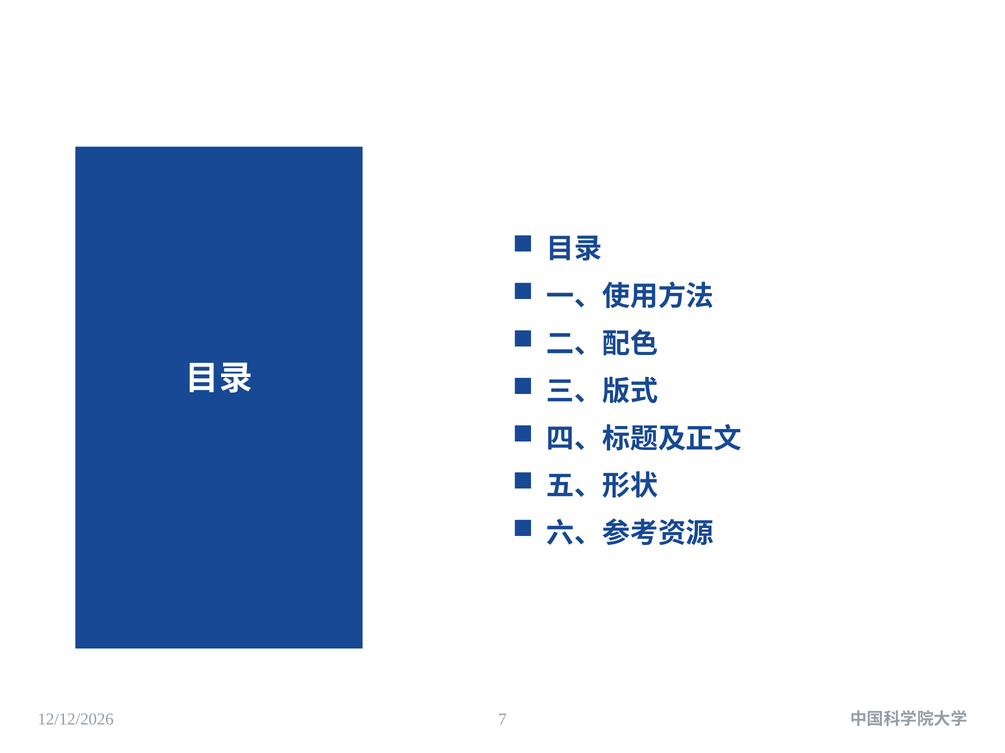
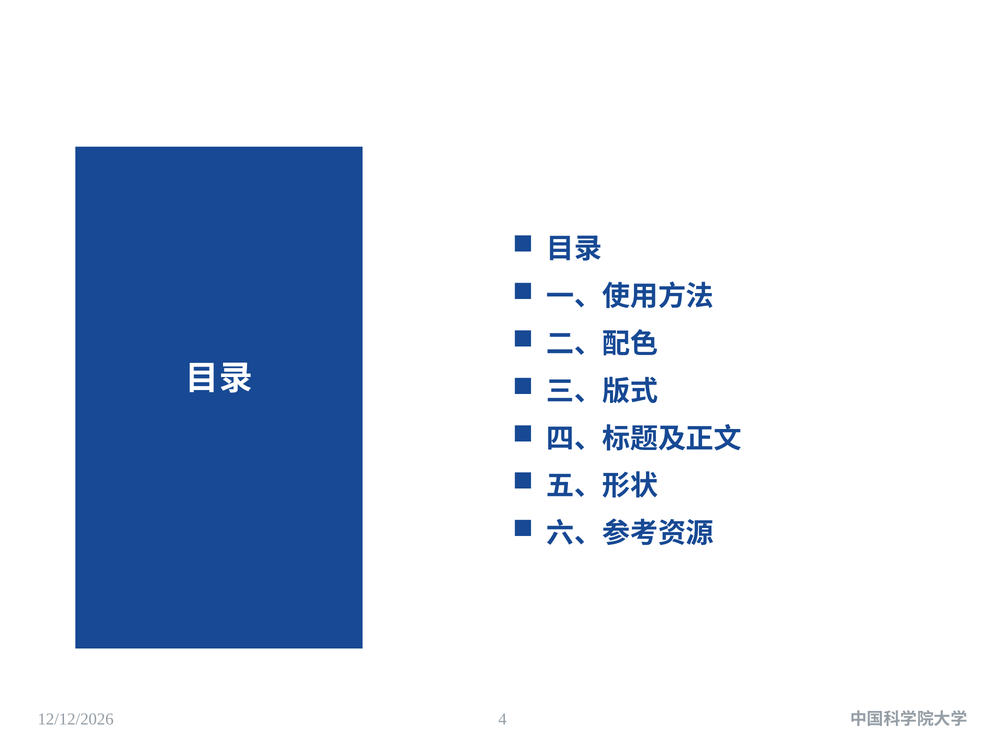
7: 7 -> 4 (502, 720)
